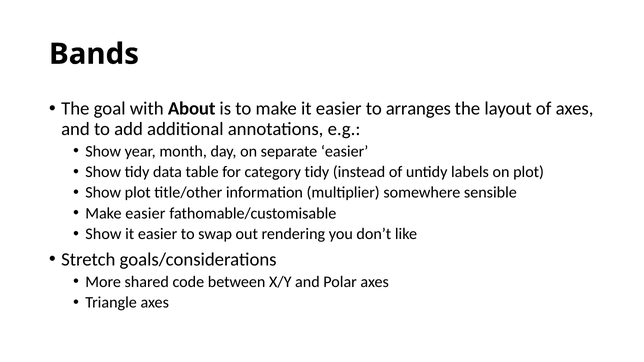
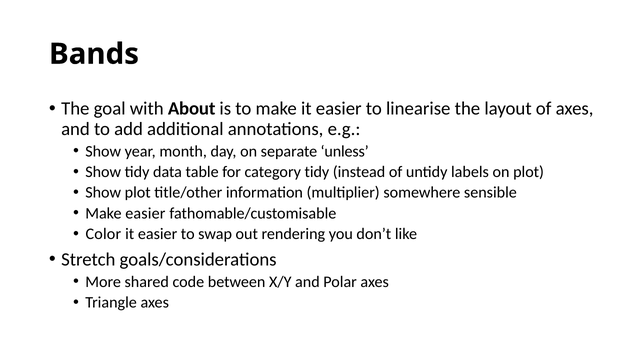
arranges: arranges -> linearise (418, 109)
separate easier: easier -> unless (345, 151)
Show: Show -> Color (103, 234)
